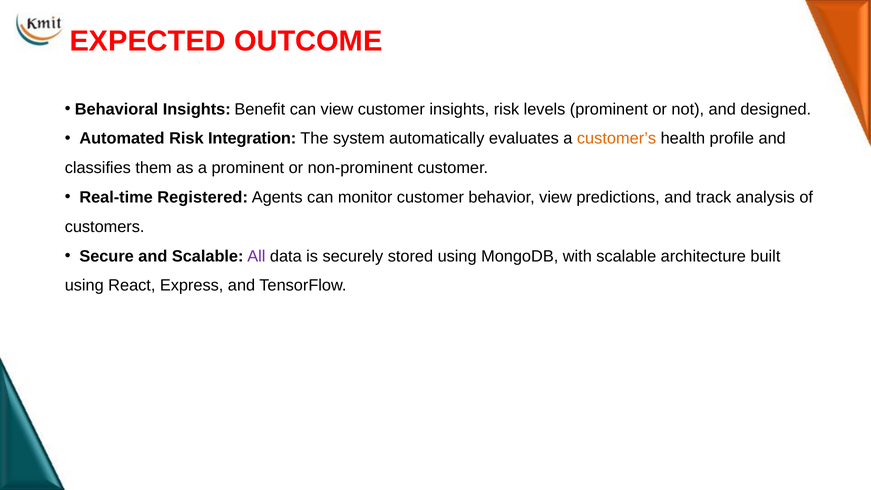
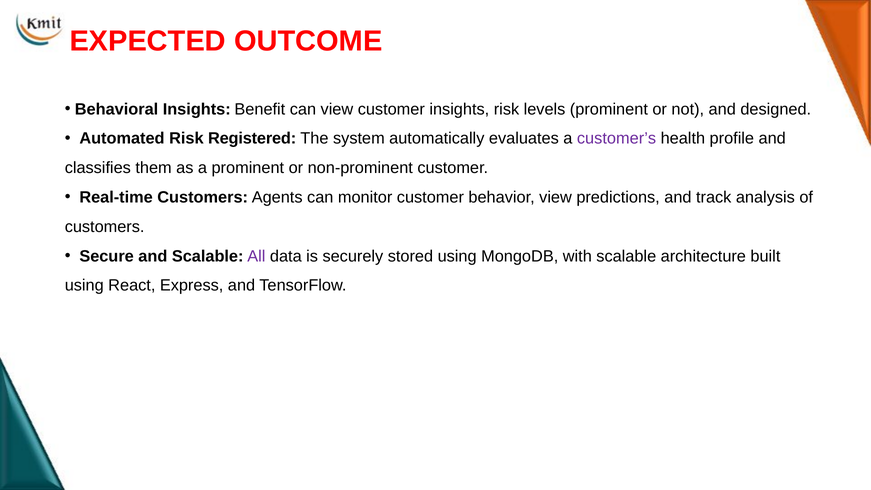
Integration: Integration -> Registered (252, 139)
customer’s colour: orange -> purple (616, 139)
Real-time Registered: Registered -> Customers (203, 197)
